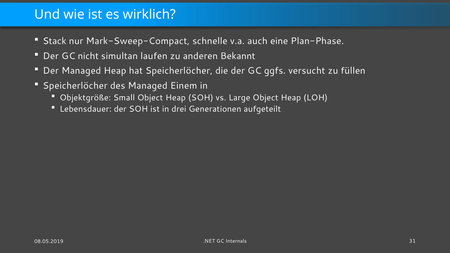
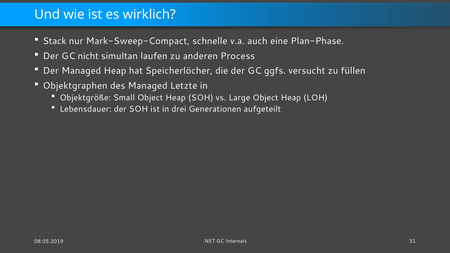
Bekannt: Bekannt -> Process (238, 56)
Speicherlöcher: Speicherlöcher -> Objektgraphen (75, 86)
Einem: Einem -> Letzte (184, 86)
